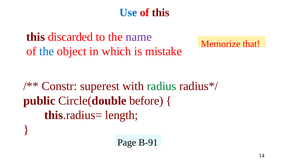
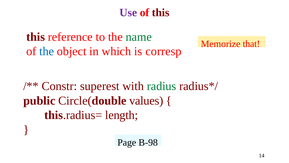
Use colour: blue -> purple (128, 13)
discarded: discarded -> reference (70, 37)
name colour: purple -> green (139, 37)
mistake: mistake -> corresp (163, 51)
before: before -> values (146, 100)
B-91: B-91 -> B-98 (148, 142)
